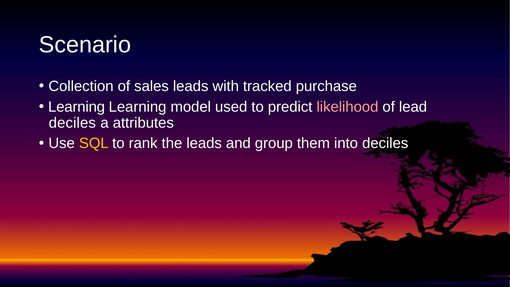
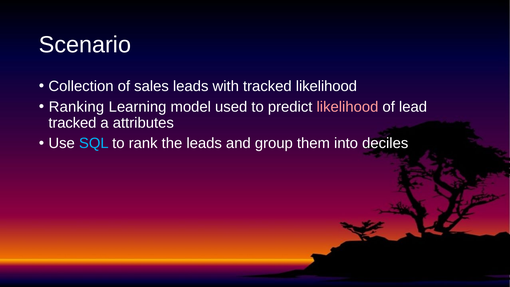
tracked purchase: purchase -> likelihood (326, 86)
Learning: Learning -> Ranking (76, 107)
deciles: deciles -> tracked (72, 123)
SQL colour: yellow -> light blue (94, 143)
